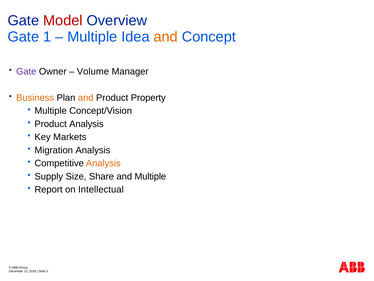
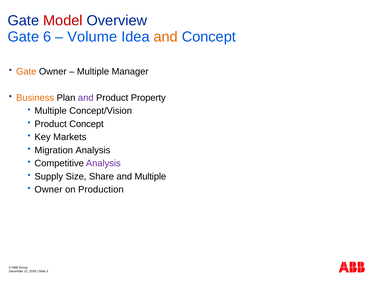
1: 1 -> 6 (47, 37)
Multiple: Multiple -> Volume (92, 37)
Gate colour: purple -> orange (26, 71)
Volume: Volume -> Multiple (93, 71)
and colour: orange -> purple (86, 98)
Product Analysis: Analysis -> Concept (86, 124)
Analysis colour: orange -> purple (103, 163)
Report: Report -> Owner (48, 189)
Intellectual: Intellectual -> Production (101, 189)
